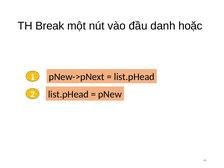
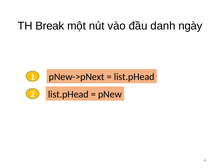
hoặc: hoặc -> ngày (190, 26)
